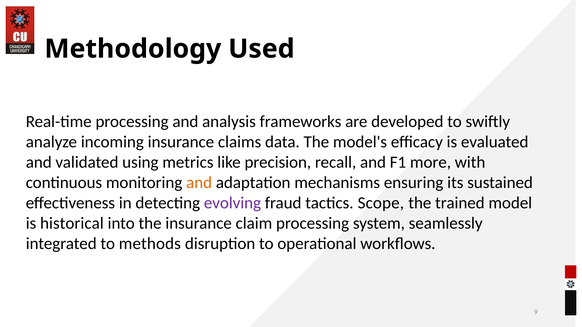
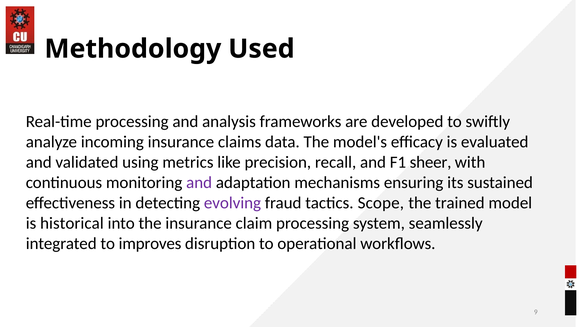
more: more -> sheer (431, 162)
and colour: orange -> purple (199, 183)
methods: methods -> improves (150, 244)
